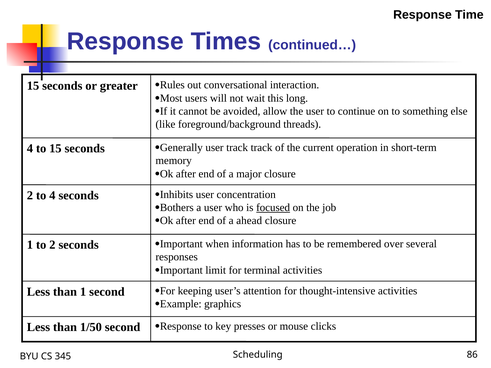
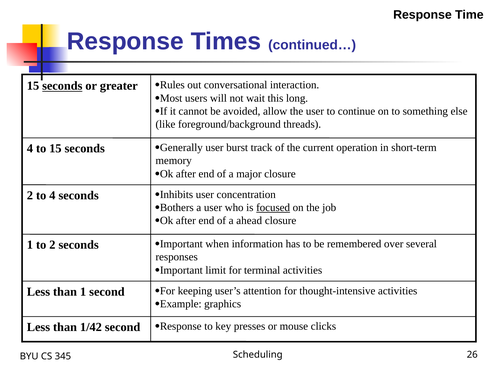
seconds underline: none -> present (62, 86)
user track: track -> burst (237, 148)
1/50: 1/50 -> 1/42 (91, 327)
86: 86 -> 26 (472, 355)
